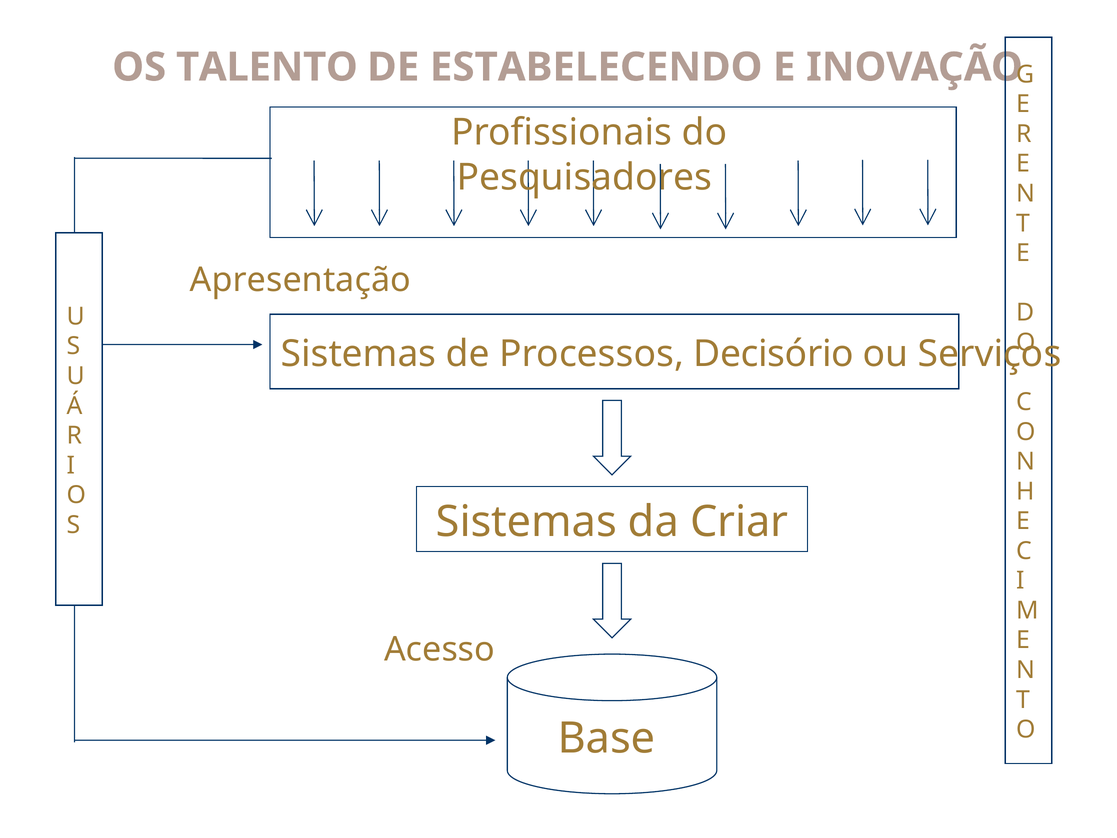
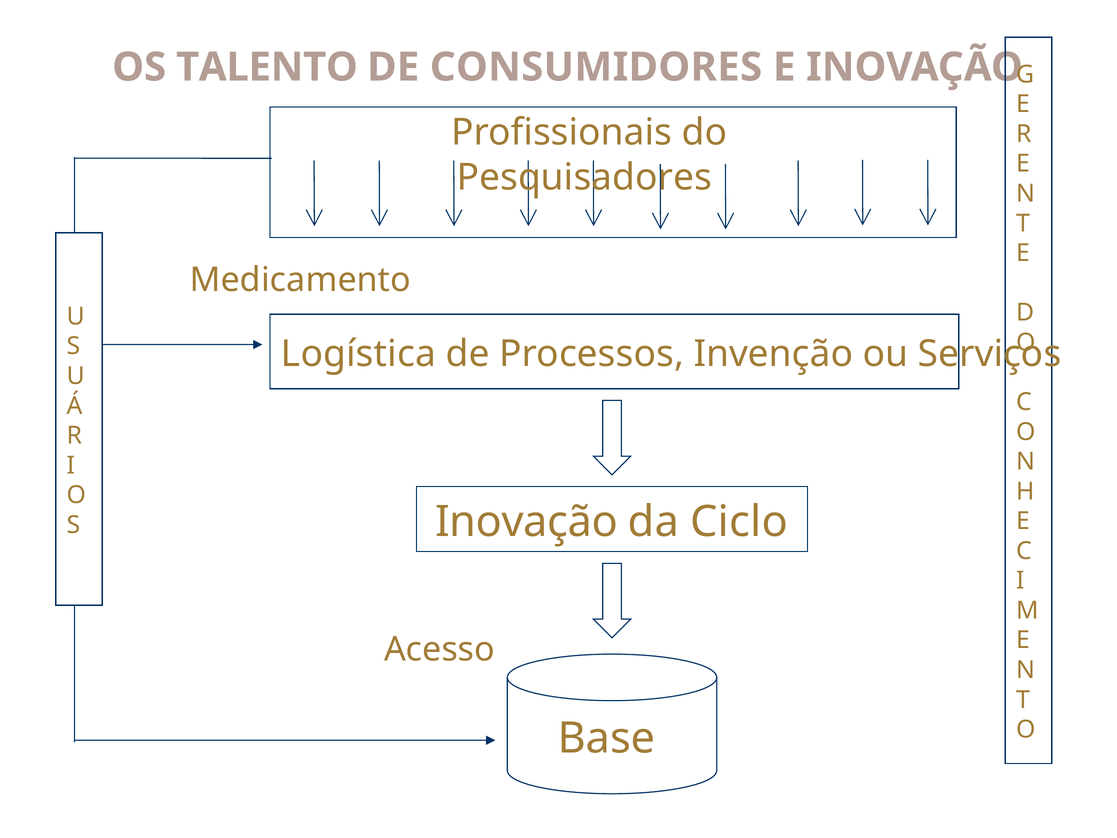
ESTABELECENDO: ESTABELECENDO -> CONSUMIDORES (596, 67)
Apresentação: Apresentação -> Medicamento (300, 280)
Sistemas: Sistemas -> Logística (358, 354)
Decisório: Decisório -> Invenção (773, 354)
Sistemas: Sistemas -> Inovação (527, 522)
Criar: Criar -> Ciclo (739, 522)
